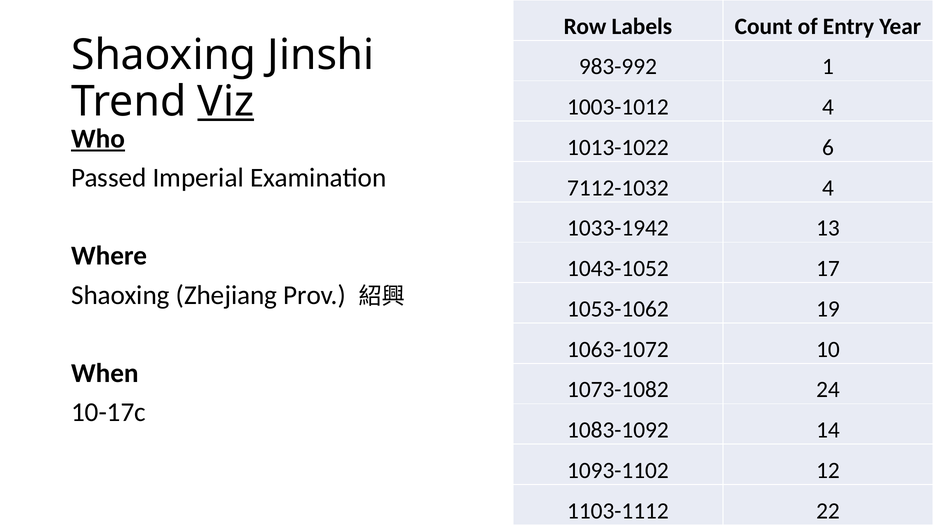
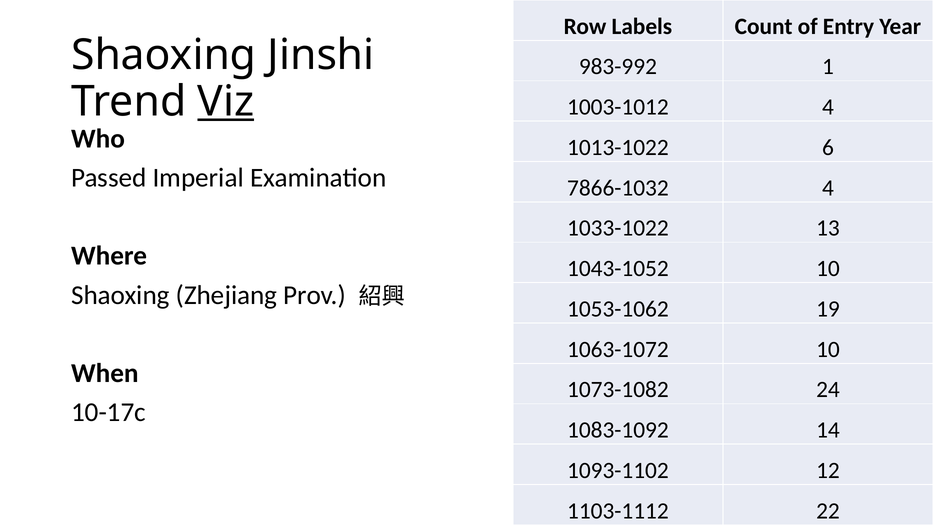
Who underline: present -> none (98, 139)
7112-1032: 7112-1032 -> 7866-1032 (618, 188)
1033-1942: 1033-1942 -> 1033-1022 (618, 228)
1043-1052 17: 17 -> 10 (828, 269)
